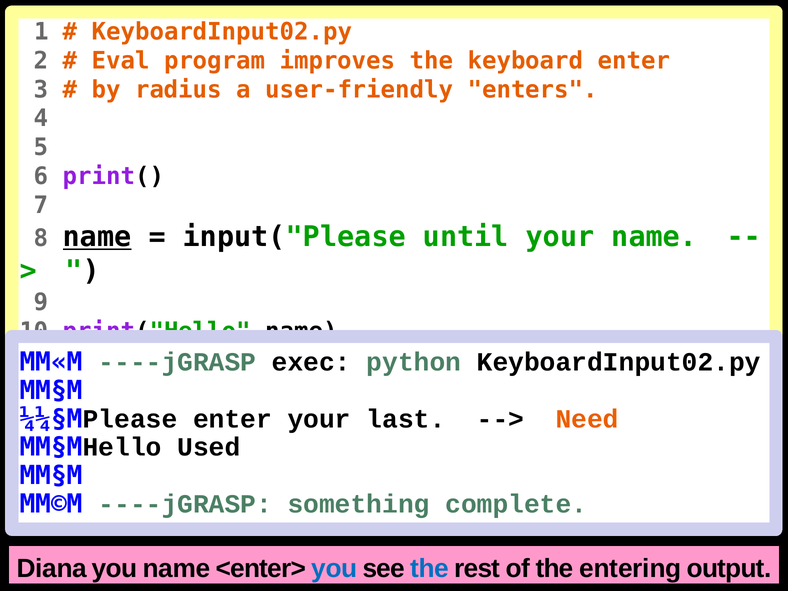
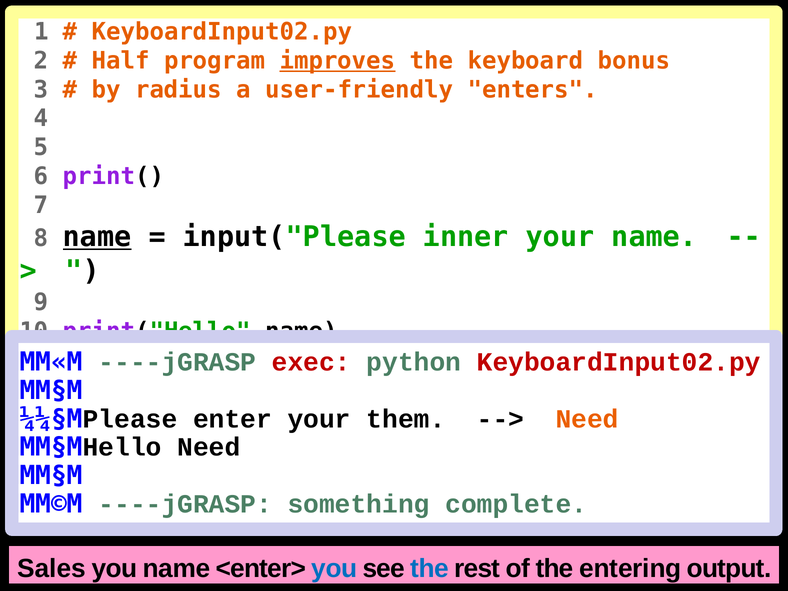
Eval: Eval -> Half (121, 61)
improves underline: none -> present (338, 61)
keyboard enter: enter -> bonus (634, 61)
until: until -> inner (466, 237)
exec colour: black -> red (311, 362)
KeyboardInput02.py colour: black -> red (619, 362)
last: last -> them (406, 419)
MM§MHello Used: Used -> Need (209, 447)
Diana: Diana -> Sales (52, 568)
